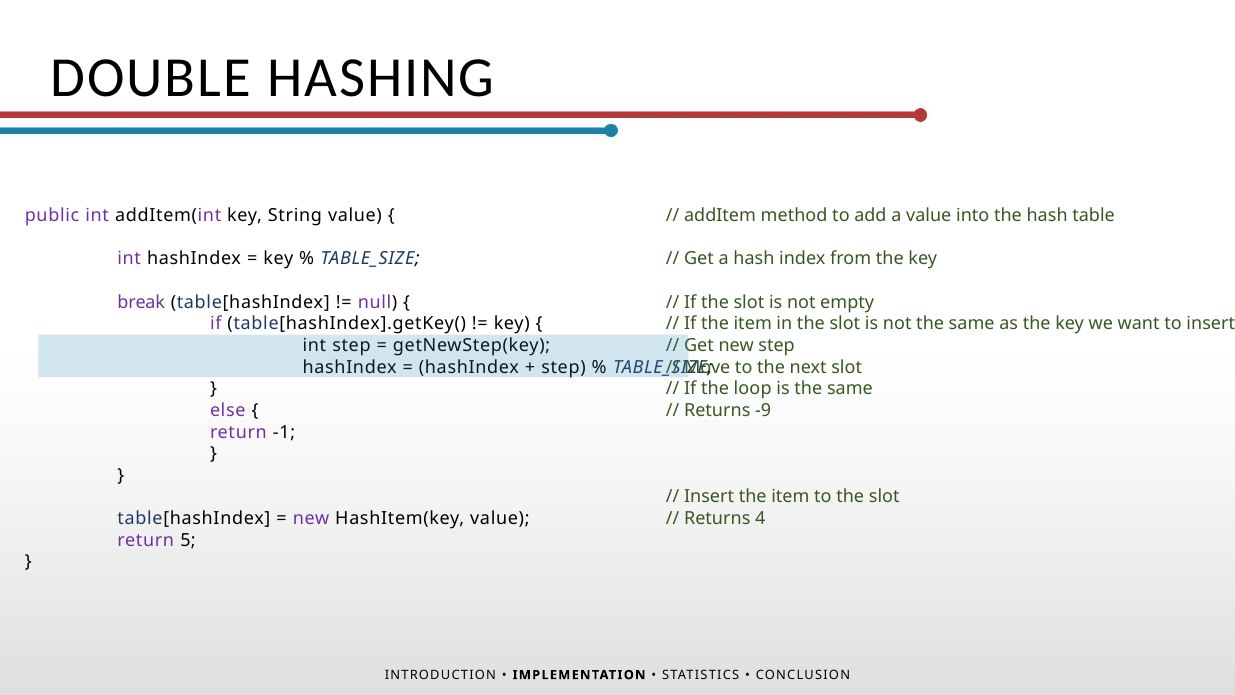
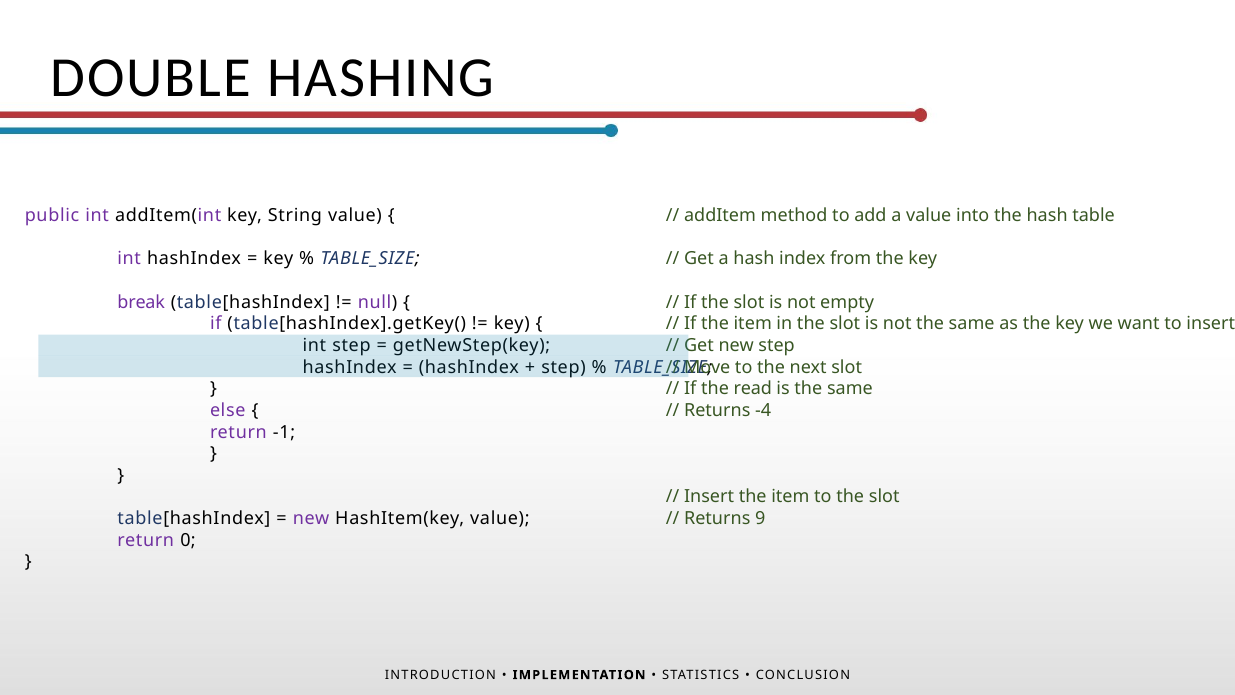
loop: loop -> read (753, 389)
-9: -9 -> -4 (763, 410)
4: 4 -> 9 (760, 518)
5: 5 -> 0 (188, 540)
